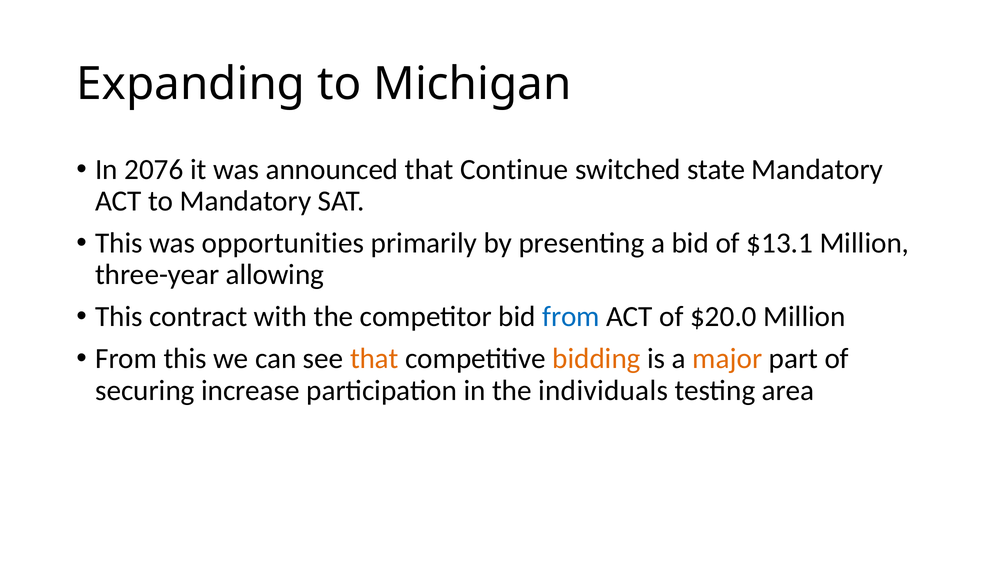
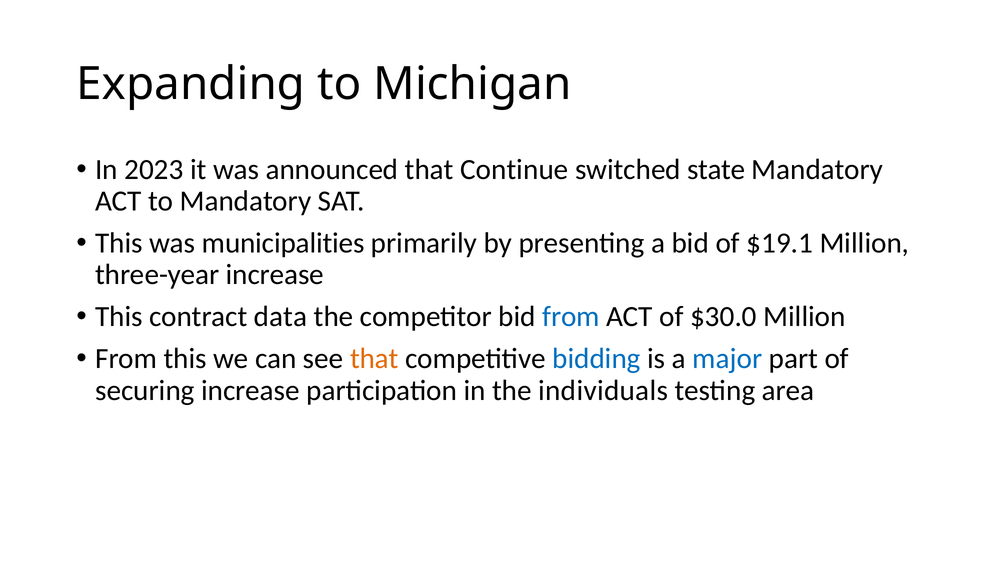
2076: 2076 -> 2023 (154, 169)
opportunities: opportunities -> municipalities (283, 243)
$13.1: $13.1 -> $19.1 (780, 243)
three-year allowing: allowing -> increase (275, 275)
with: with -> data (281, 317)
$20.0: $20.0 -> $30.0 (723, 317)
bidding colour: orange -> blue (596, 359)
major colour: orange -> blue (727, 359)
